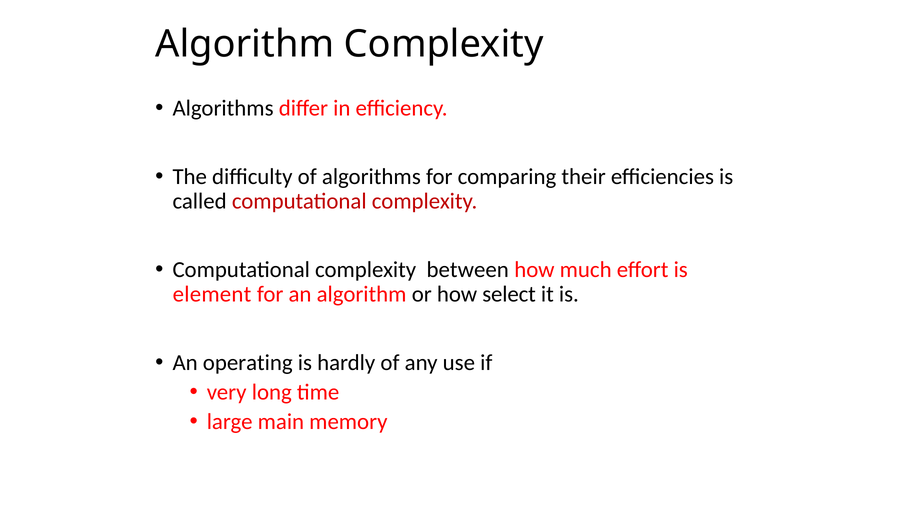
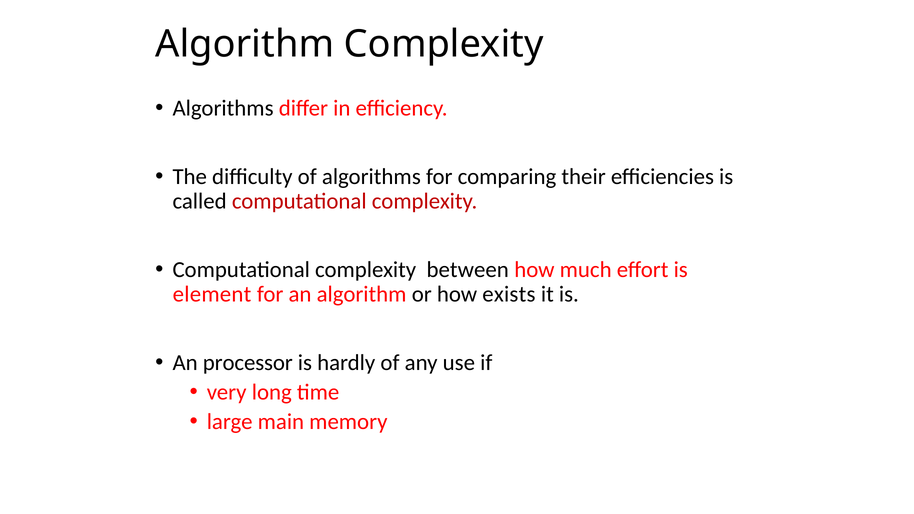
select: select -> exists (509, 294)
operating: operating -> processor (248, 363)
